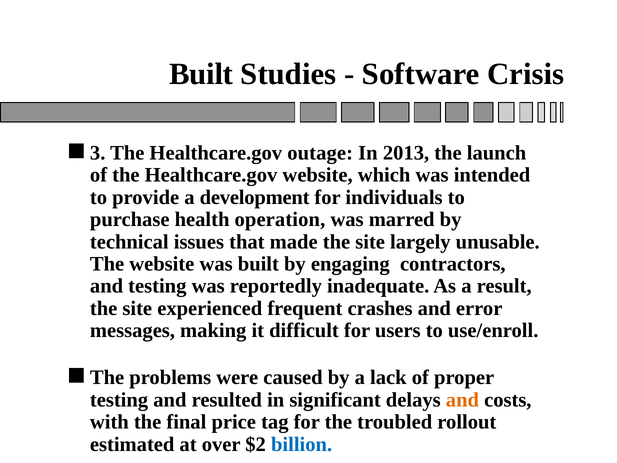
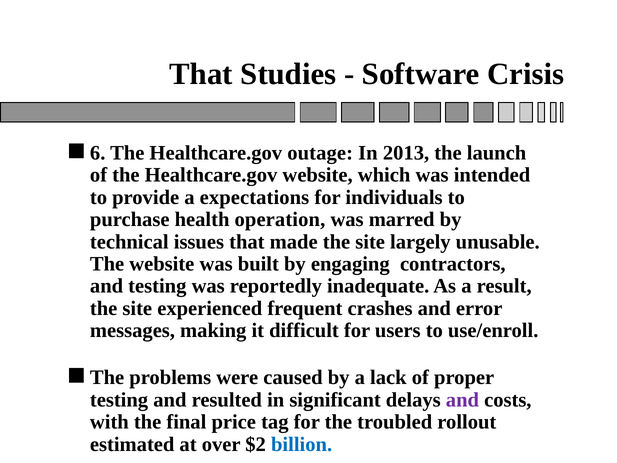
Built: Built -> That (201, 74)
3: 3 -> 6 (98, 153)
development: development -> expectations (254, 197)
and colour: orange -> purple (462, 400)
